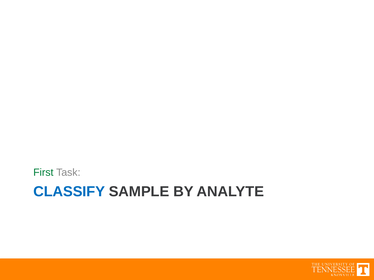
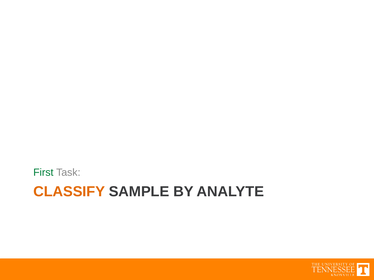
CLASSIFY colour: blue -> orange (69, 192)
